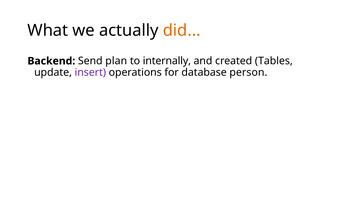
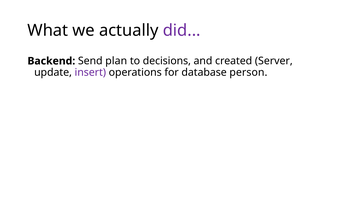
did colour: orange -> purple (182, 30)
internally: internally -> decisions (167, 61)
Tables: Tables -> Server (274, 61)
